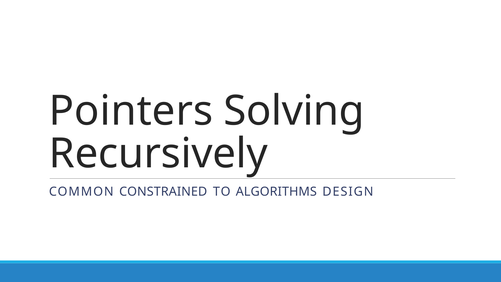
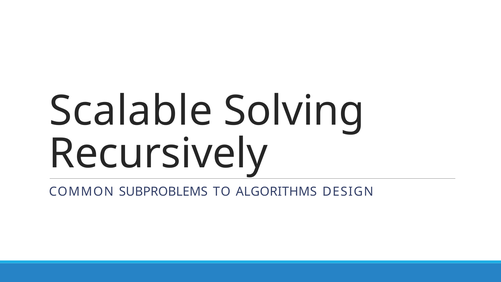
Pointers: Pointers -> Scalable (131, 111)
CONSTRAINED: CONSTRAINED -> SUBPROBLEMS (163, 192)
